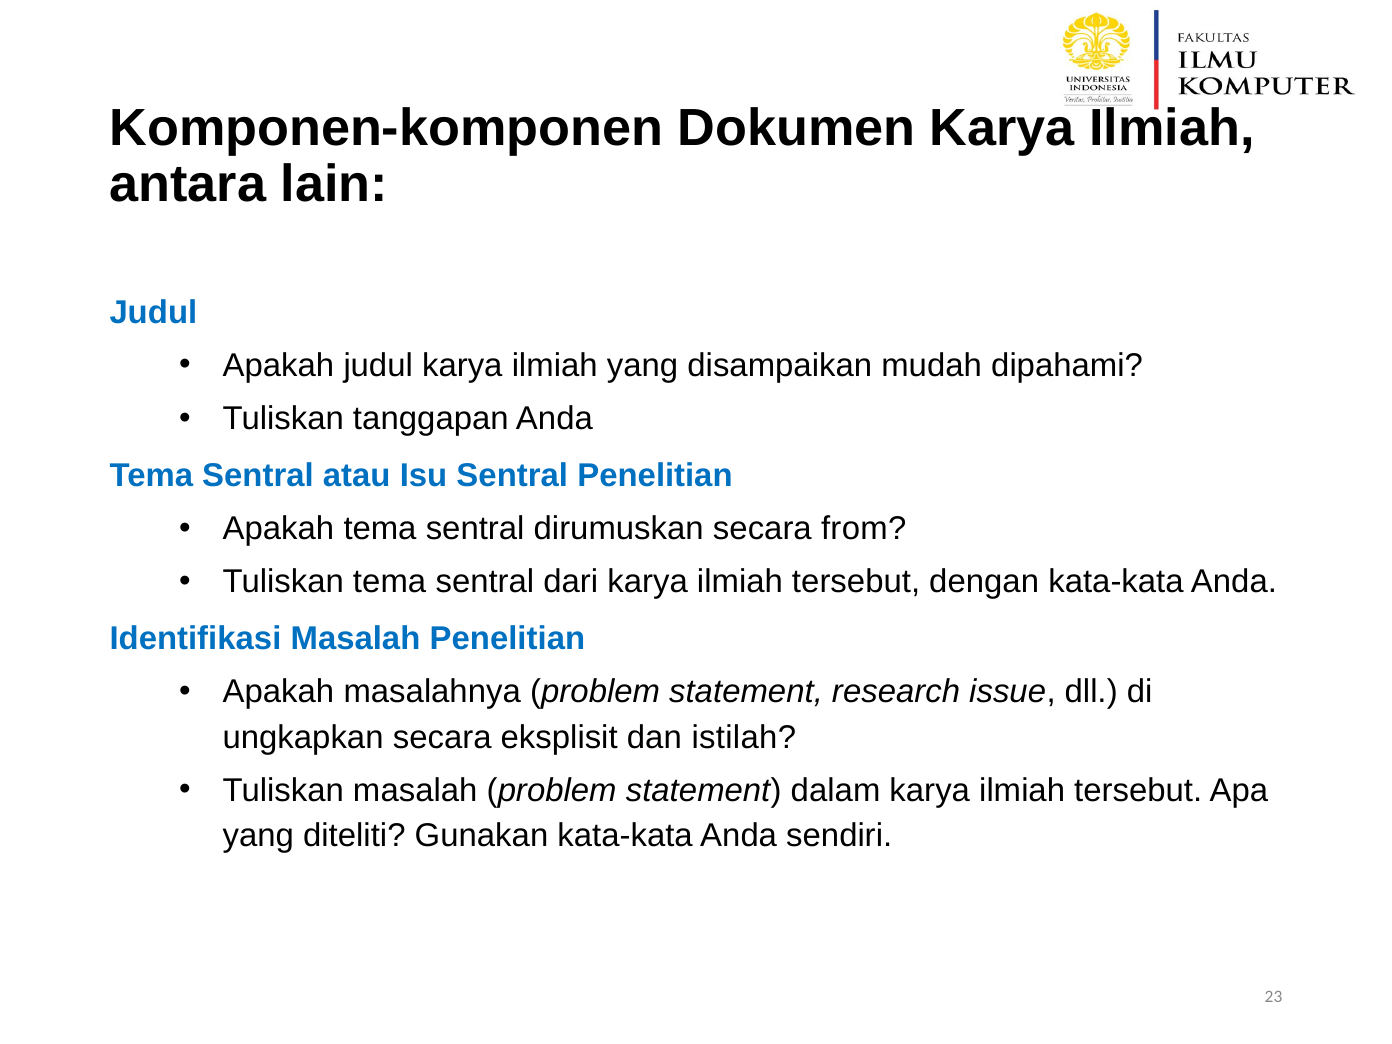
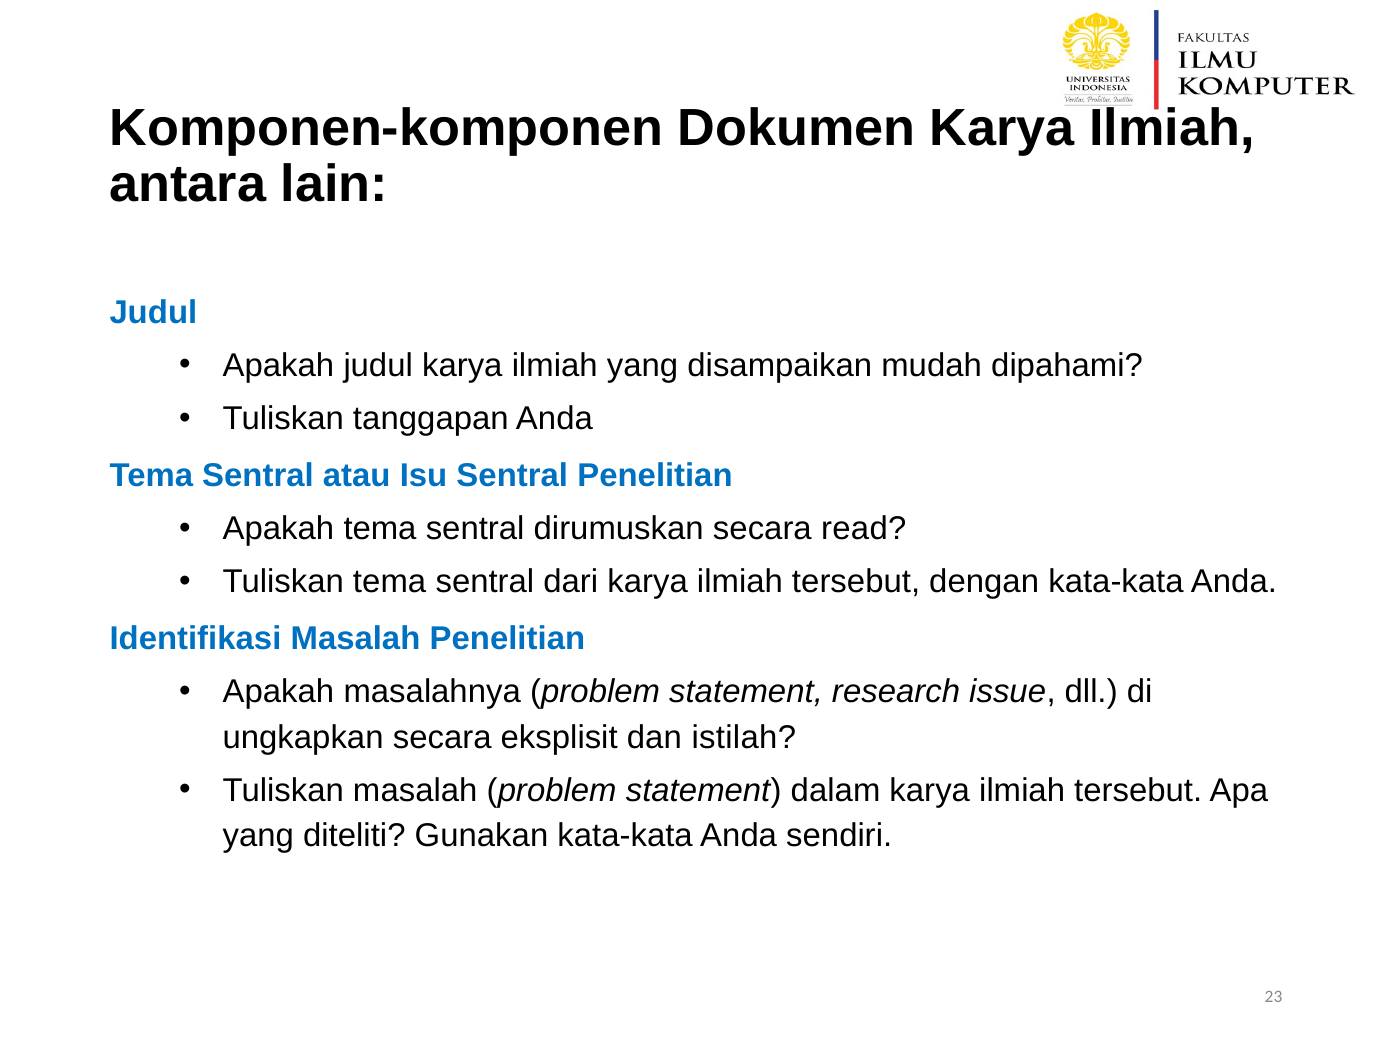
from: from -> read (864, 529)
